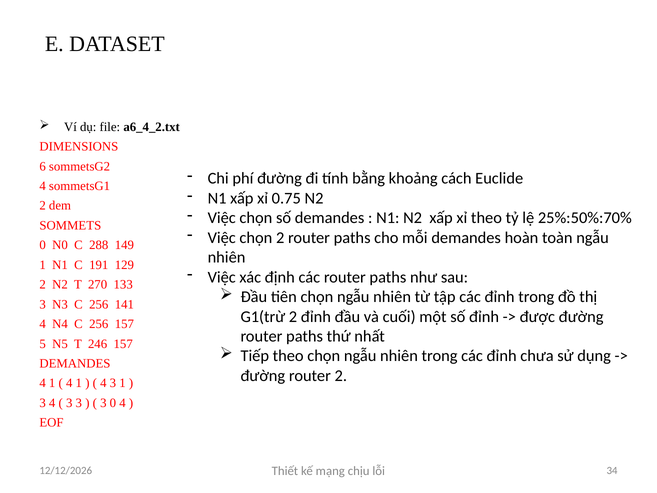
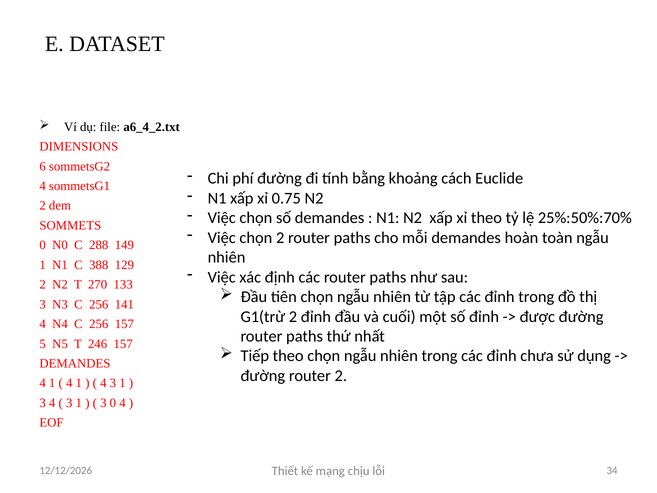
191: 191 -> 388 (99, 265)
3: 3 -> 1 (79, 403)
